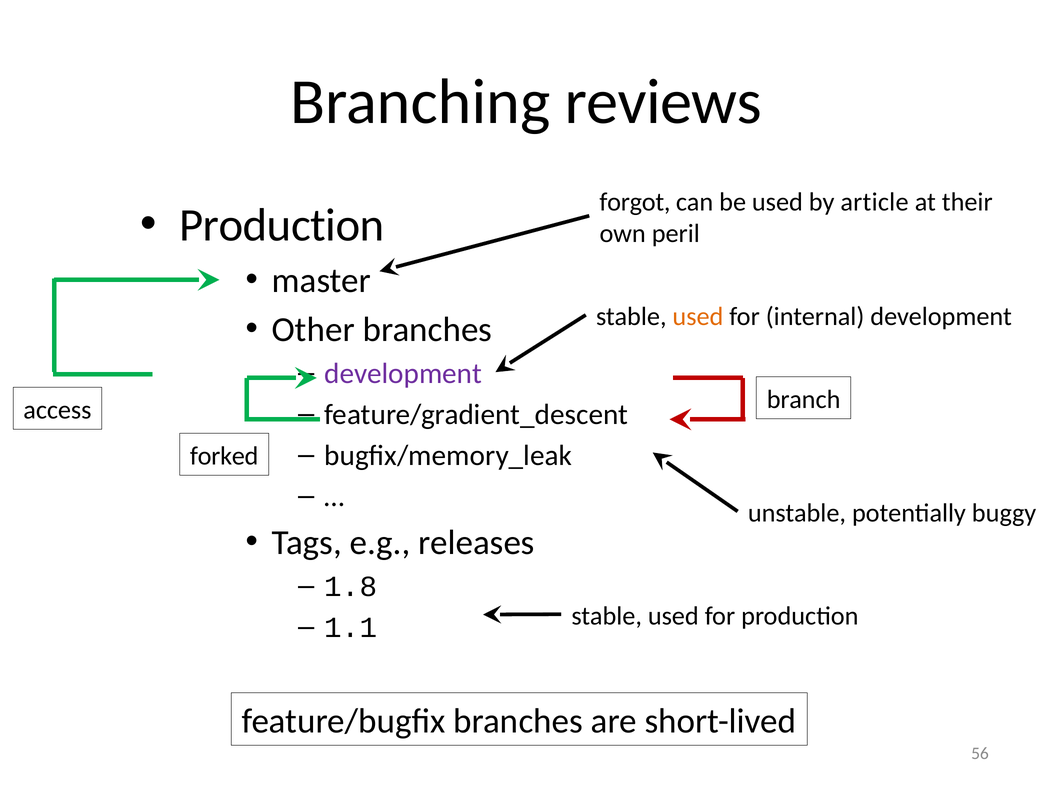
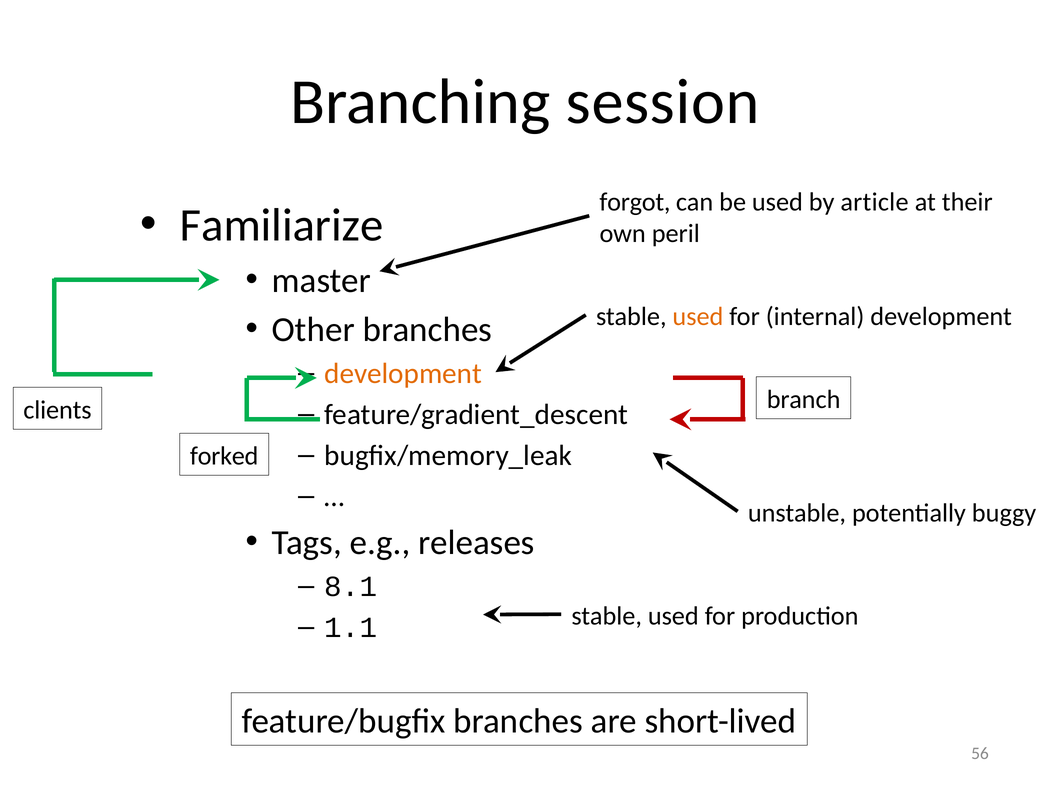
reviews: reviews -> session (663, 102)
Production: Production -> Familiarize (282, 225)
development colour: purple -> orange (403, 374)
access: access -> clients (57, 410)
1.8: 1.8 -> 8.1 (351, 587)
